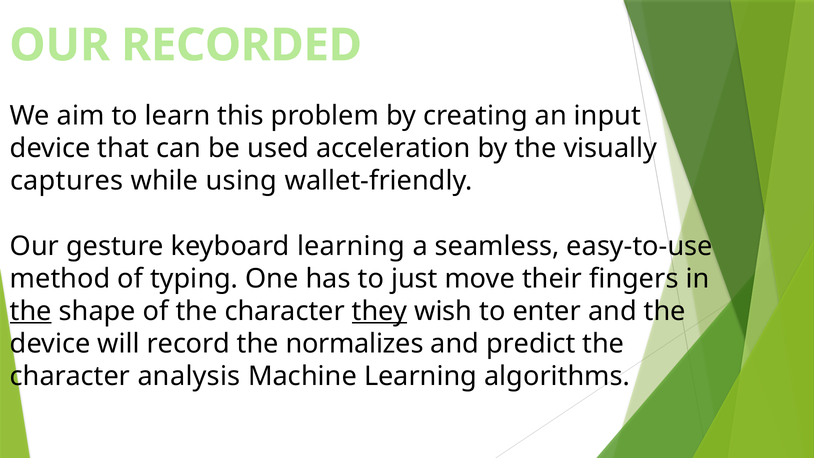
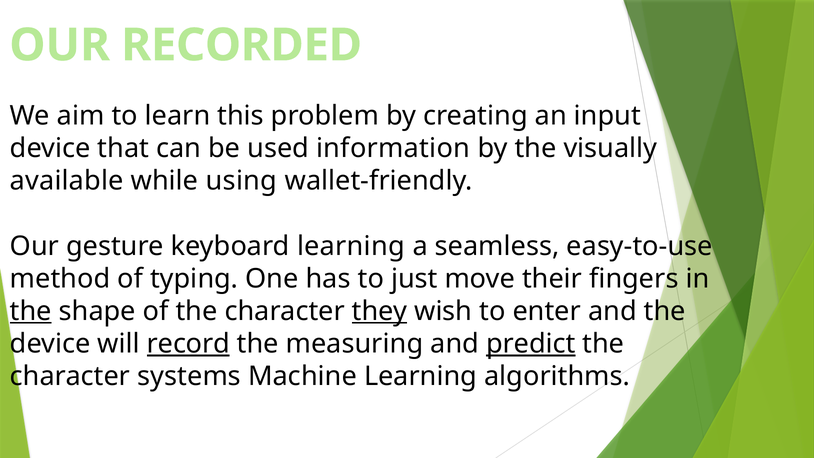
acceleration: acceleration -> information (393, 148)
captures: captures -> available (67, 181)
record underline: none -> present (188, 344)
normalizes: normalizes -> measuring (354, 344)
predict underline: none -> present (531, 344)
analysis: analysis -> systems (189, 376)
